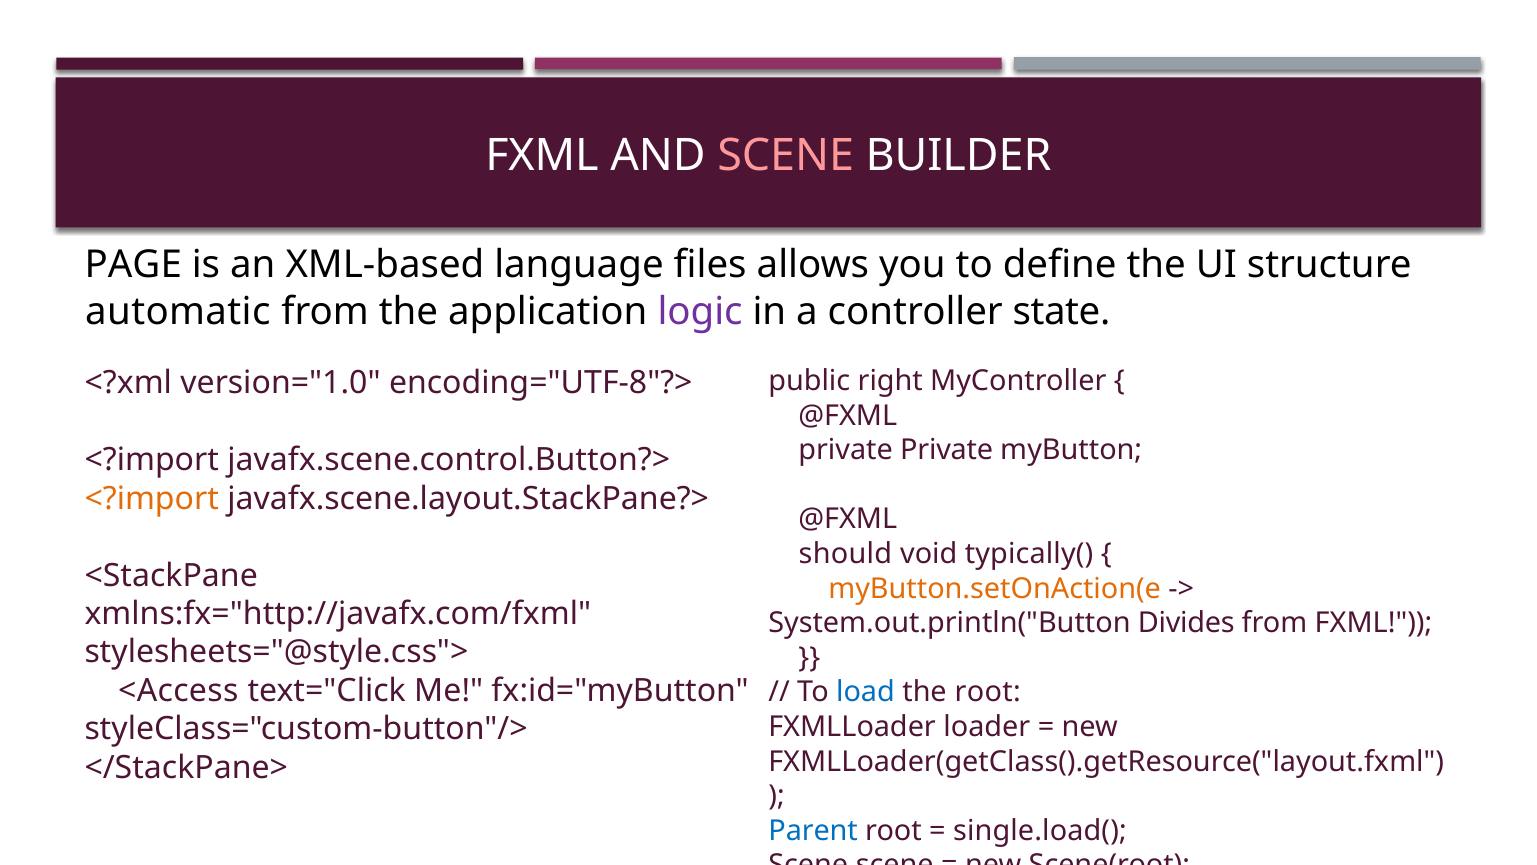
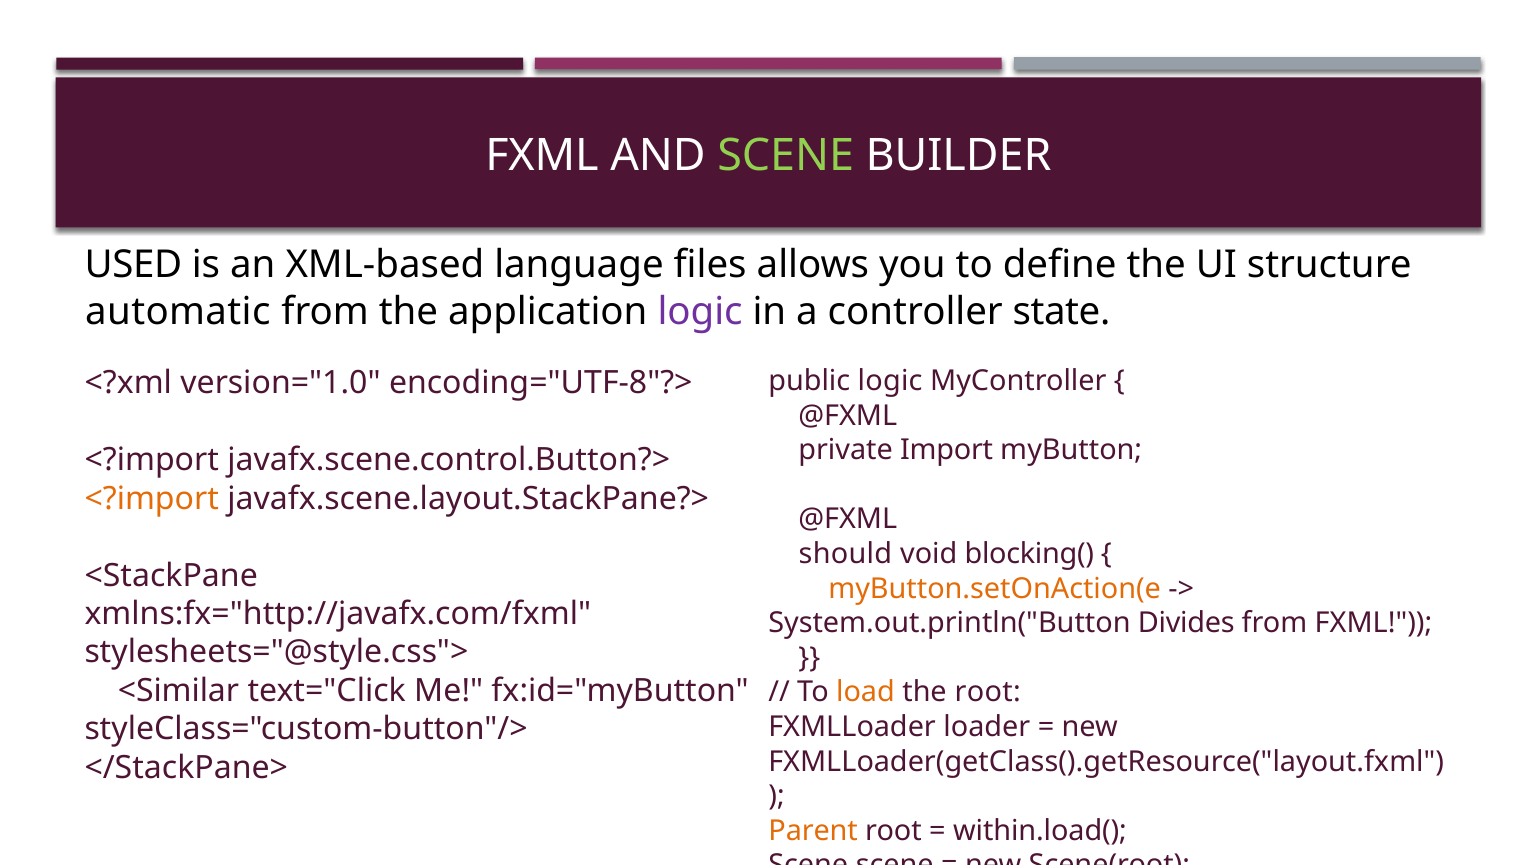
SCENE colour: pink -> light green (786, 155)
PAGE: PAGE -> USED (133, 265)
public right: right -> logic (890, 381)
private Private: Private -> Import (947, 450)
typically(: typically( -> blocking( (1029, 554)
<Access: <Access -> <Similar (178, 691)
load colour: blue -> orange (866, 692)
Parent colour: blue -> orange (813, 830)
single.load(: single.load( -> within.load( (1040, 830)
